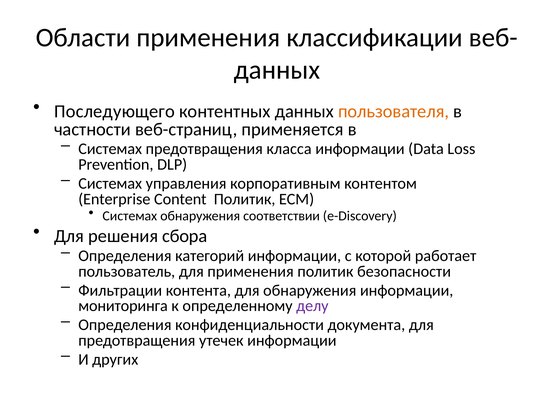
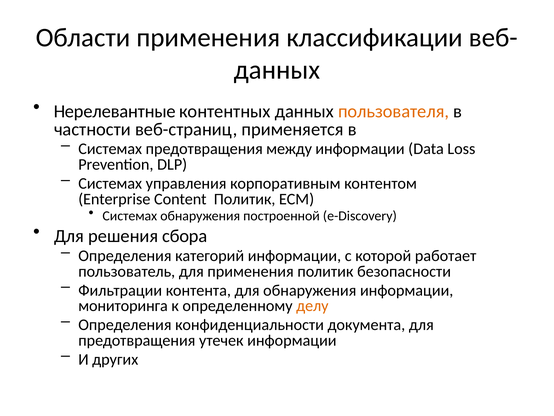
Последующего: Последующего -> Нерелевантные (115, 111)
класса: класса -> между (289, 149)
соответствии: соответствии -> построенной (281, 216)
делу colour: purple -> orange (312, 306)
